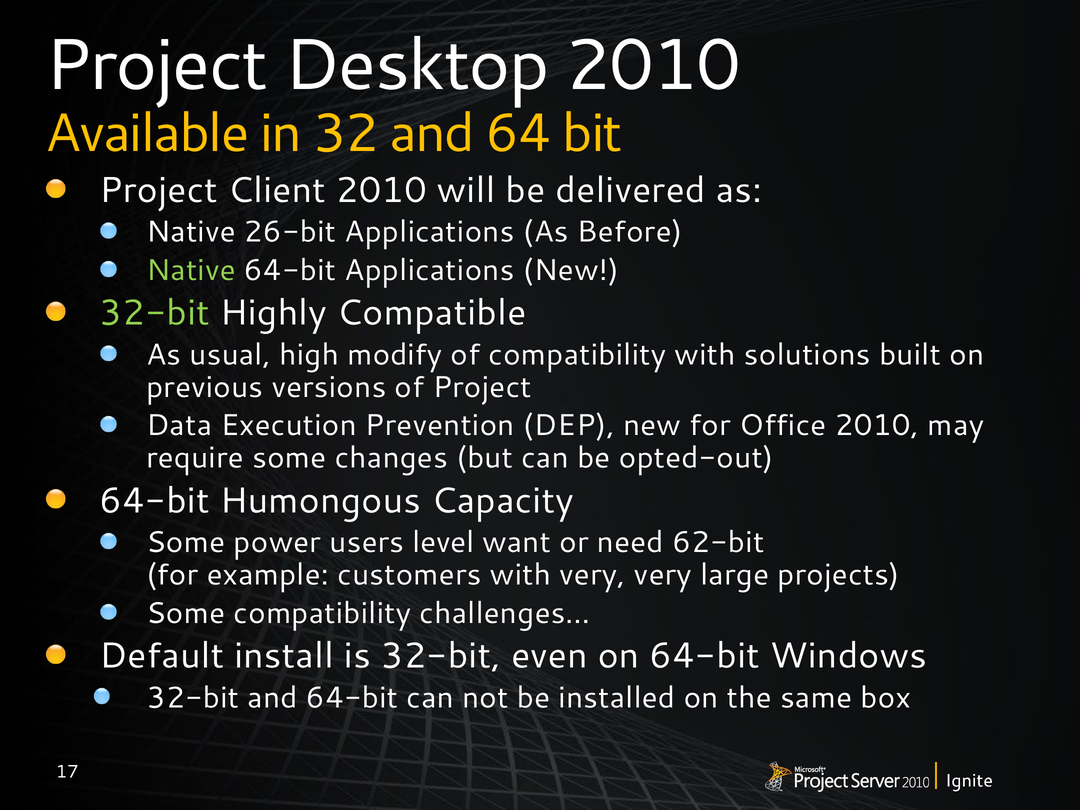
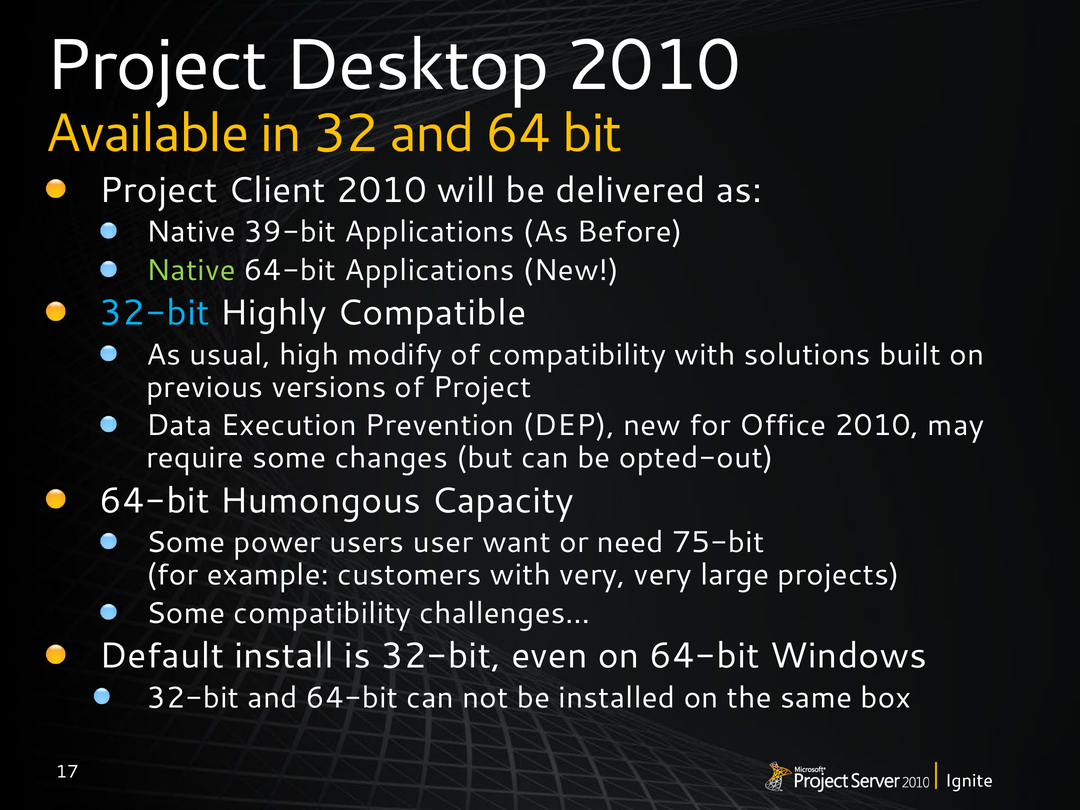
26-bit: 26-bit -> 39-bit (290, 232)
32-bit colour: light green -> light blue (155, 313)
level: level -> user (443, 542)
62-bit: 62-bit -> 75-bit (718, 542)
